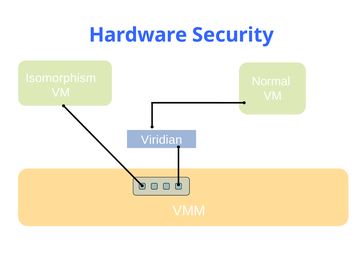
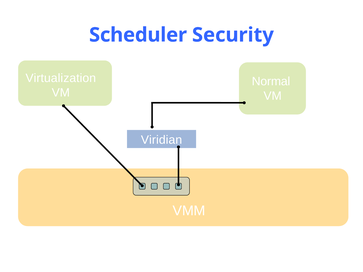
Hardware: Hardware -> Scheduler (138, 35)
Isomorphism: Isomorphism -> Virtualization (61, 78)
